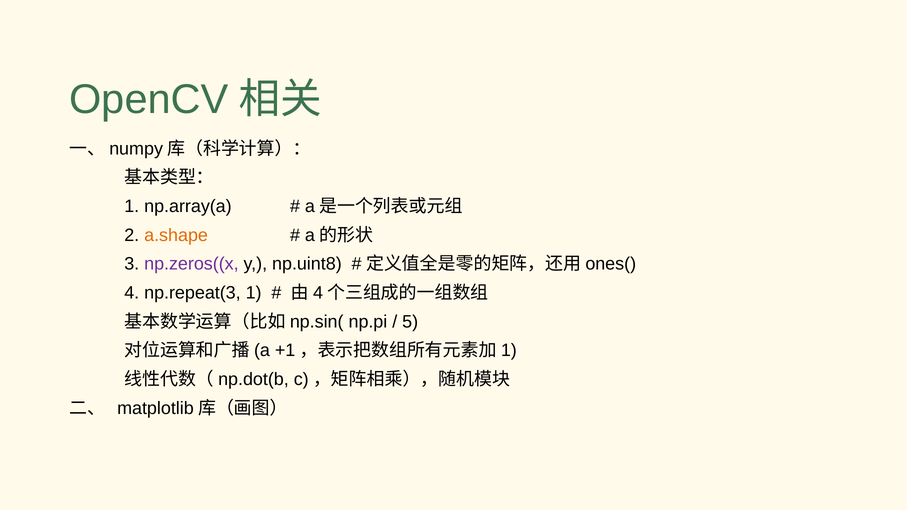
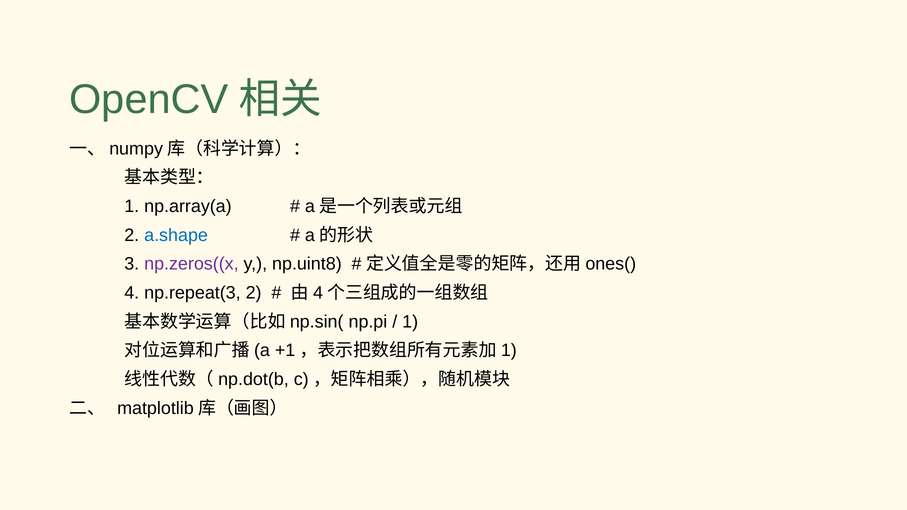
a.shape colour: orange -> blue (176, 235)
np.repeat(3 1: 1 -> 2 (254, 293)
5: 5 -> 1 (410, 322)
